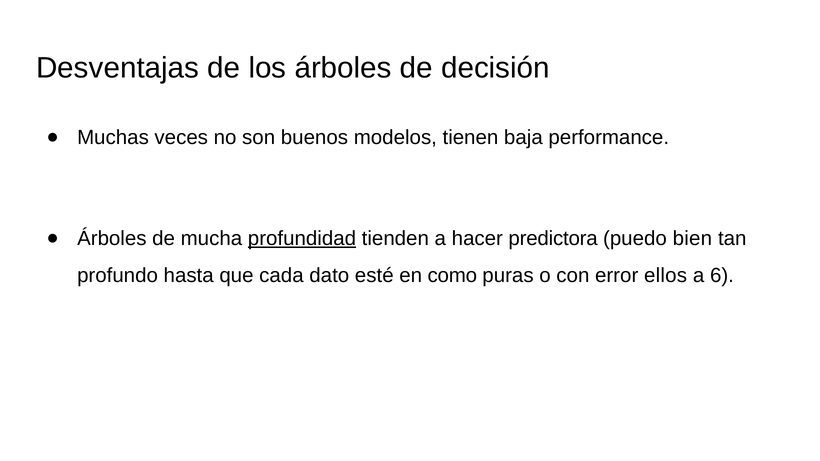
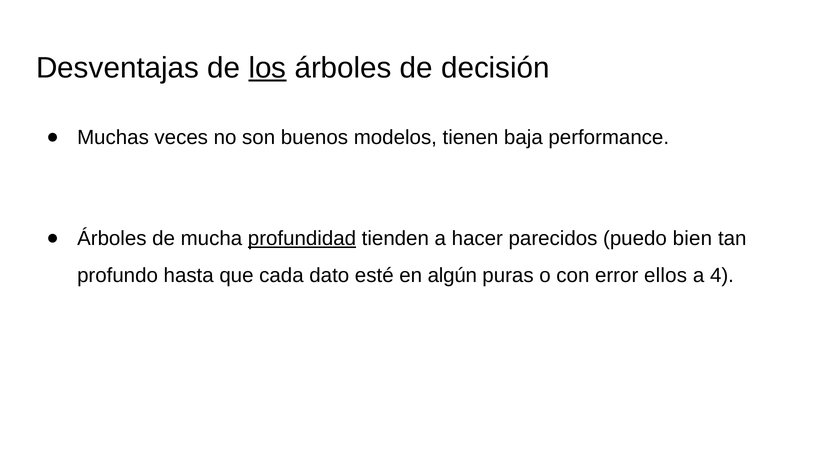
los underline: none -> present (267, 68)
predictora: predictora -> parecidos (553, 239)
como: como -> algún (452, 276)
6: 6 -> 4 (722, 276)
